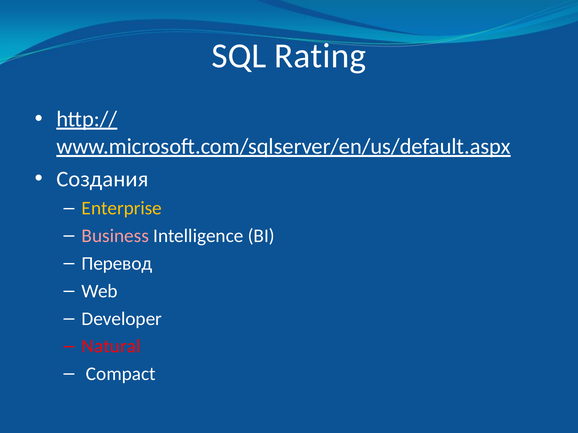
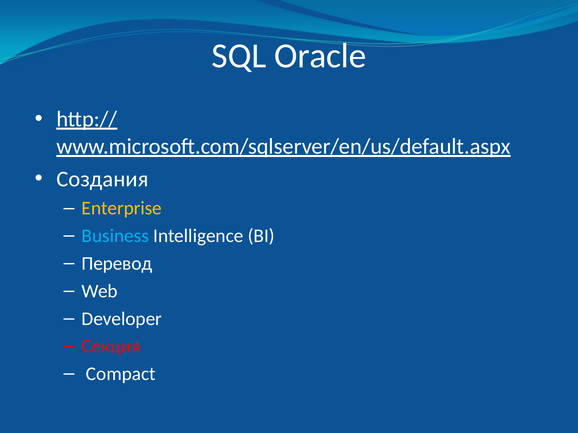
Rating: Rating -> Oracle (320, 56)
Business colour: pink -> light blue (115, 236)
Natural: Natural -> Секция (111, 347)
